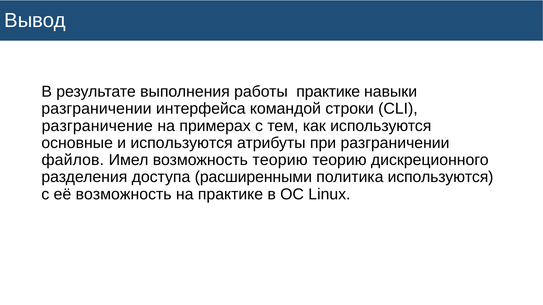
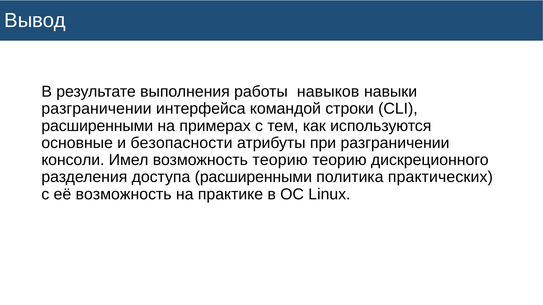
работы практике: практике -> навыков (328, 92)
разграничение: разграничение -> расширенными (97, 126)
и используются: используются -> безопасности (182, 143)
файлов: файлов -> консоли (73, 160)
политика используются: используются -> практических (440, 177)
